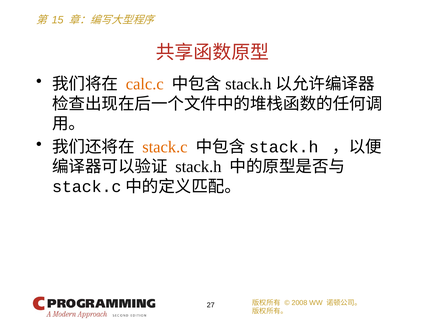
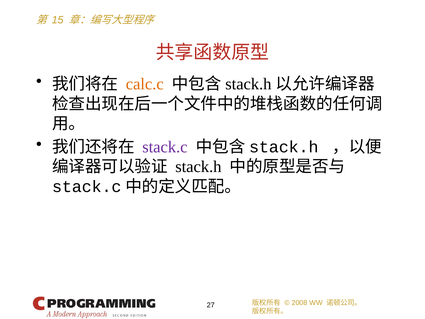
stack.c colour: orange -> purple (165, 147)
